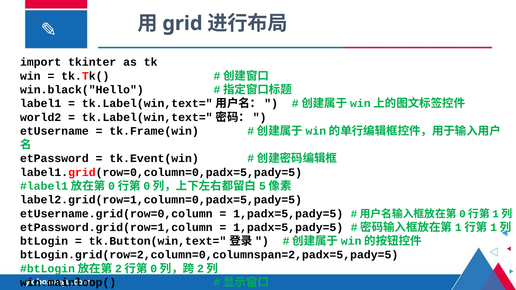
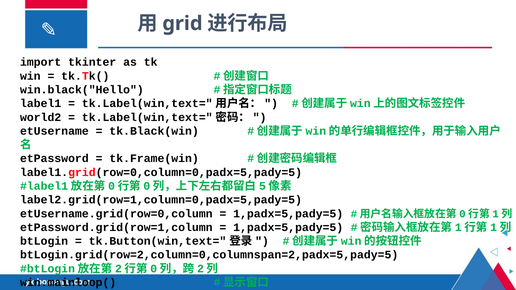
tk.Frame(win: tk.Frame(win -> tk.Black(win (154, 131)
tk.Event(win: tk.Event(win -> tk.Frame(win (154, 159)
